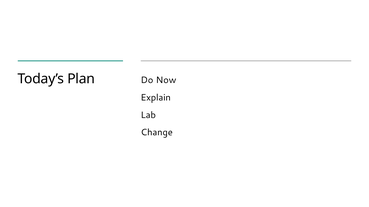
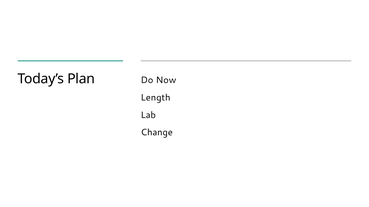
Explain: Explain -> Length (156, 98)
